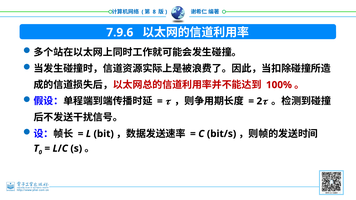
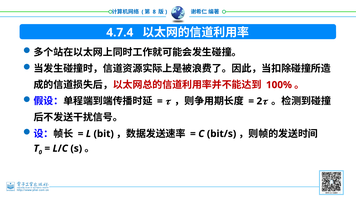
7.9.6: 7.9.6 -> 4.7.4 (120, 33)
